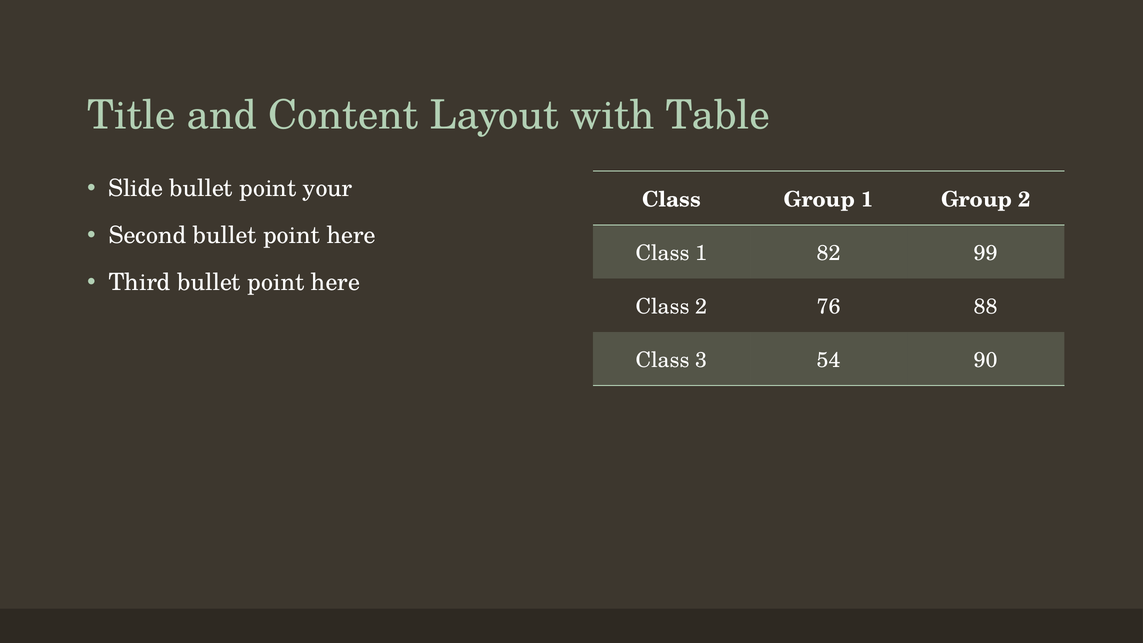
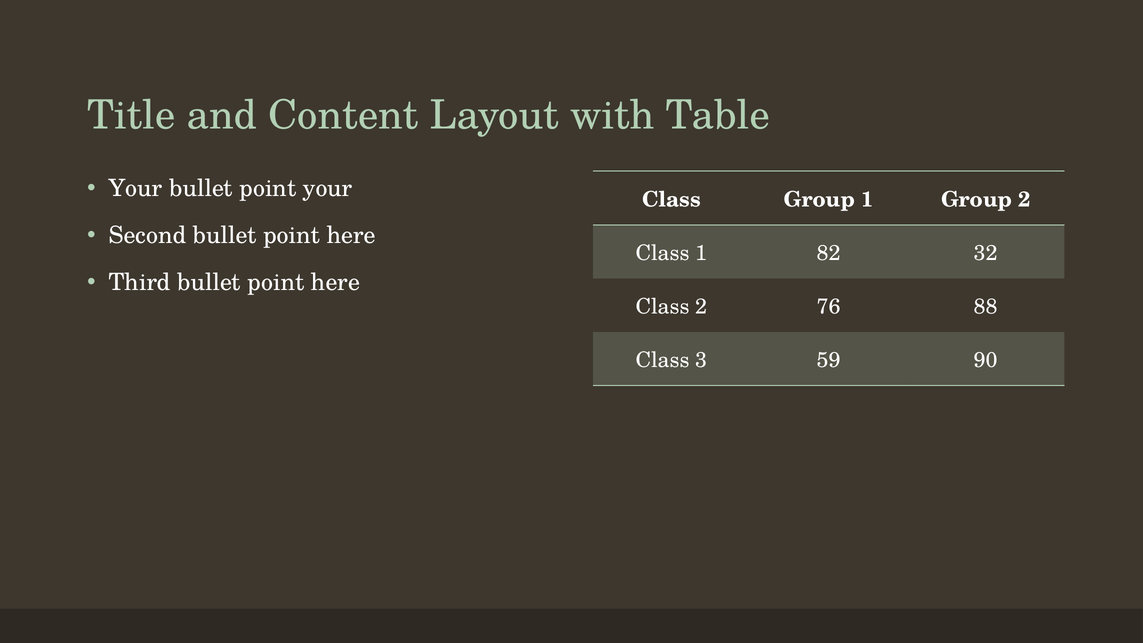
Slide: Slide -> Your (136, 188)
99: 99 -> 32 (986, 253)
54: 54 -> 59 (829, 360)
